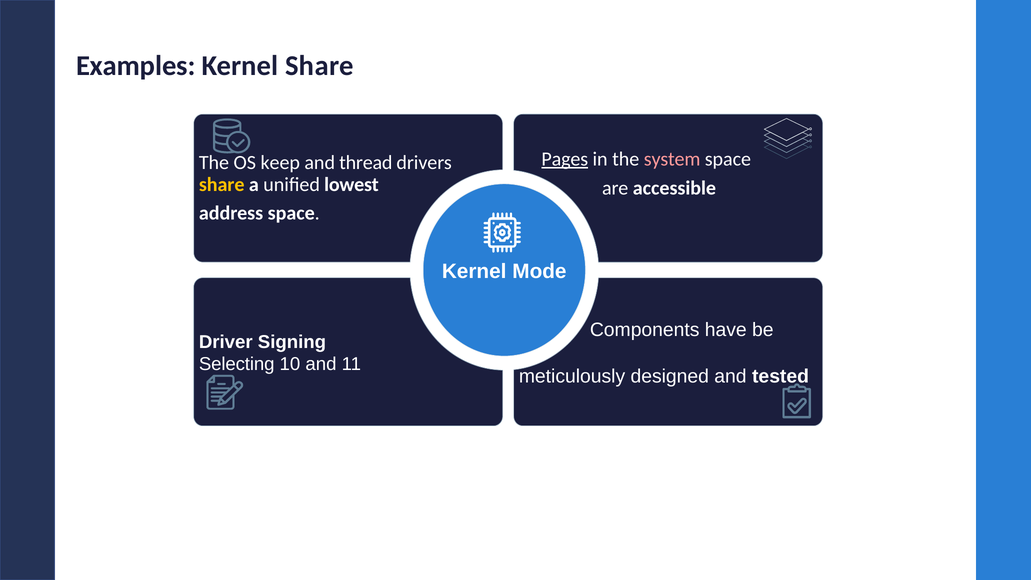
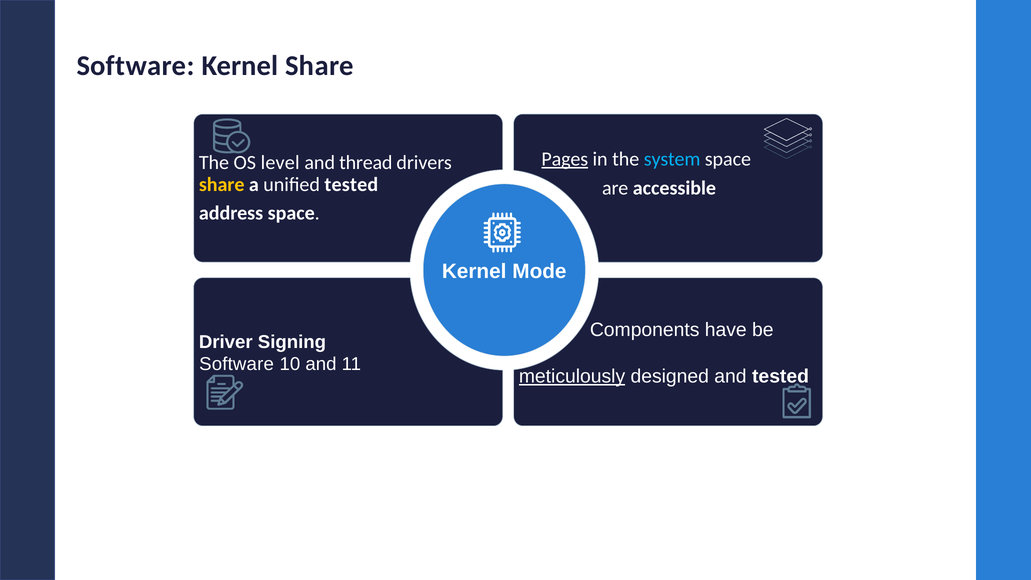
Examples: Examples -> Software (136, 66)
system colour: pink -> light blue (672, 159)
keep: keep -> level (280, 163)
unified lowest: lowest -> tested (351, 184)
Selecting: Selecting -> Software (237, 364)
meticulously underline: none -> present (572, 376)
